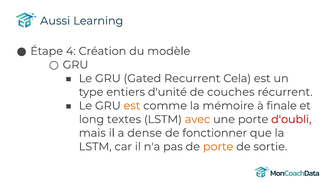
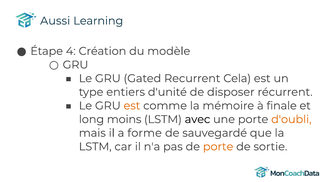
couches: couches -> disposer (231, 92)
textes: textes -> moins (124, 119)
avec colour: orange -> black (198, 119)
d'oubli colour: red -> orange (291, 119)
dense: dense -> forme (145, 133)
fonctionner: fonctionner -> sauvegardé (215, 133)
